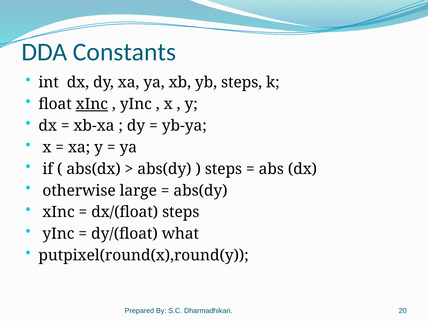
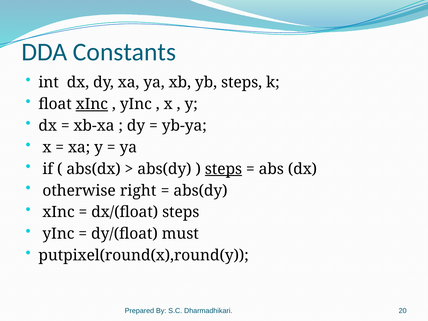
steps underline: none -> present (223, 169)
large: large -> right (138, 191)
what: what -> must (180, 234)
